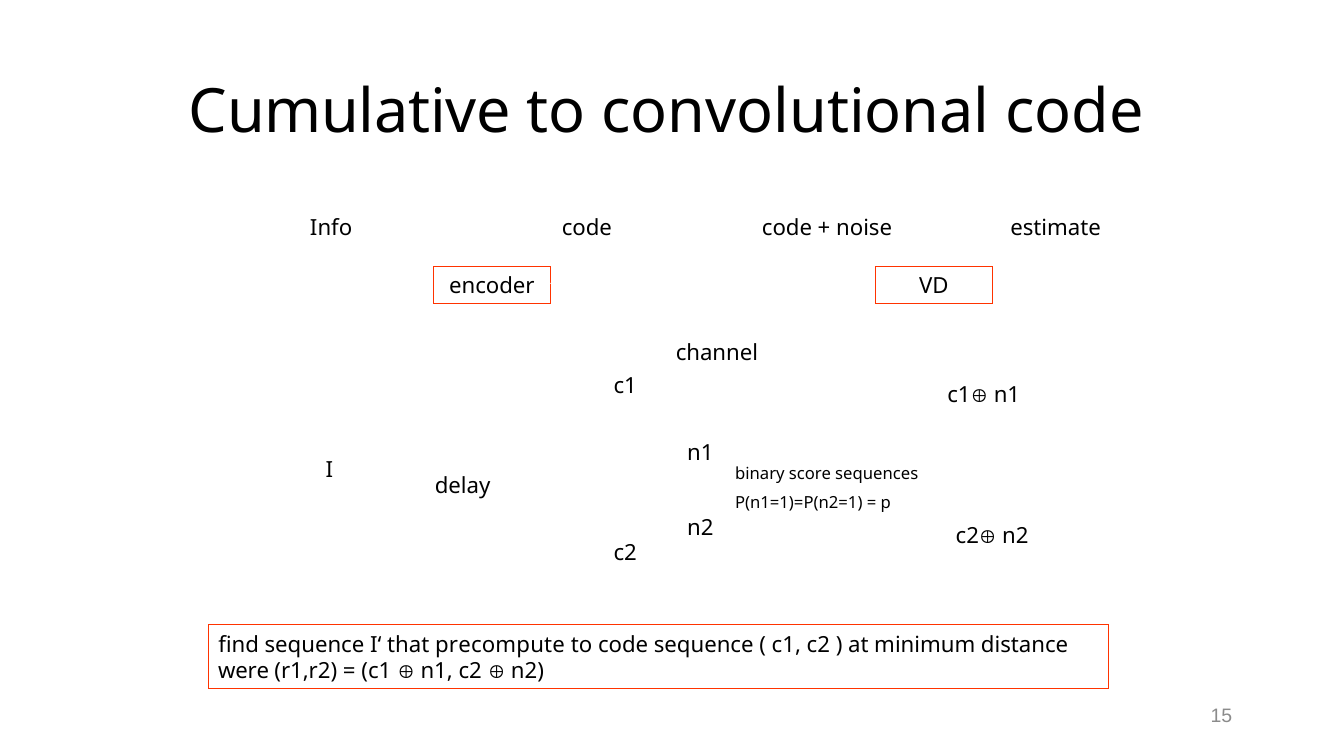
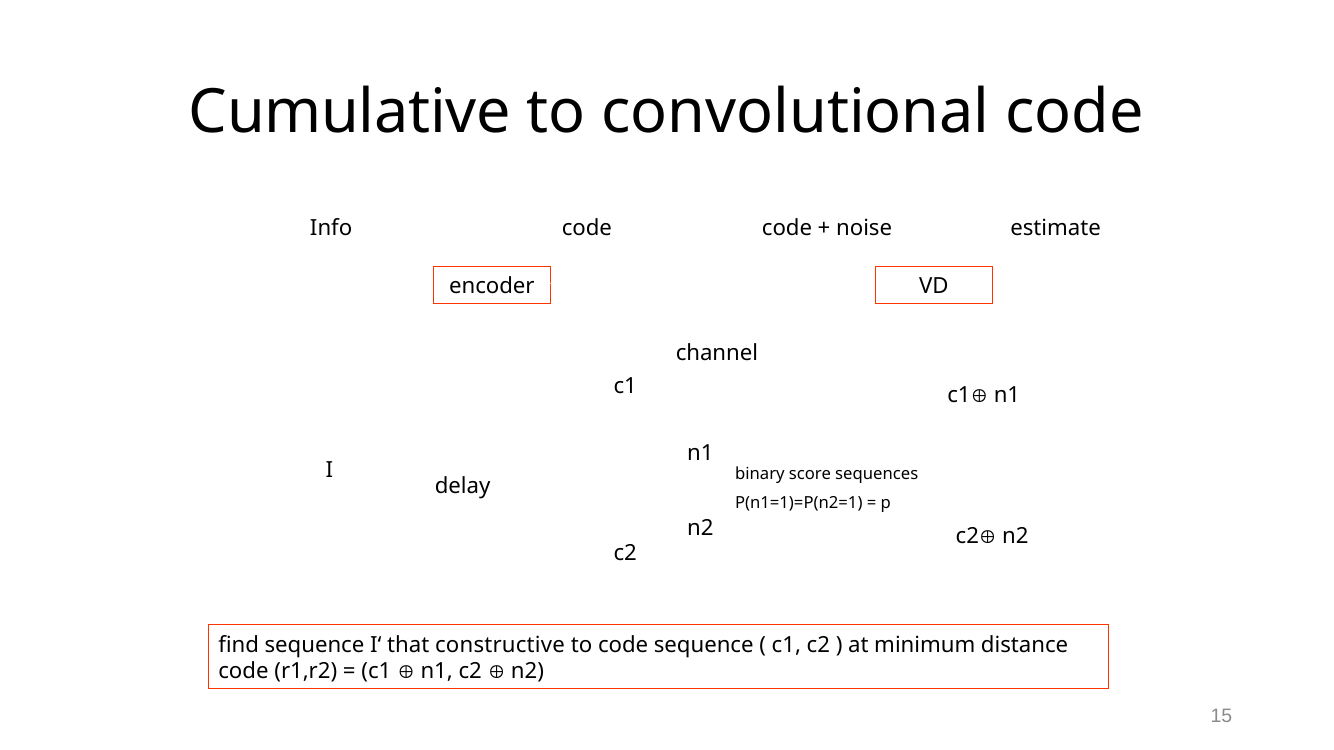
precompute: precompute -> constructive (500, 645)
were: were -> code (243, 672)
